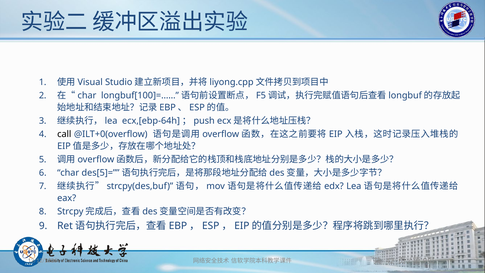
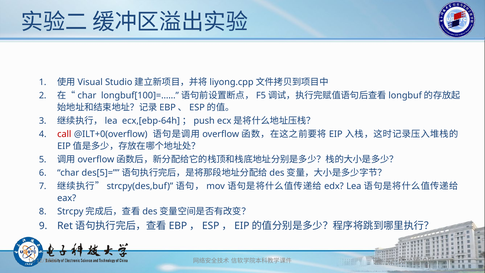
call colour: black -> red (64, 134)
